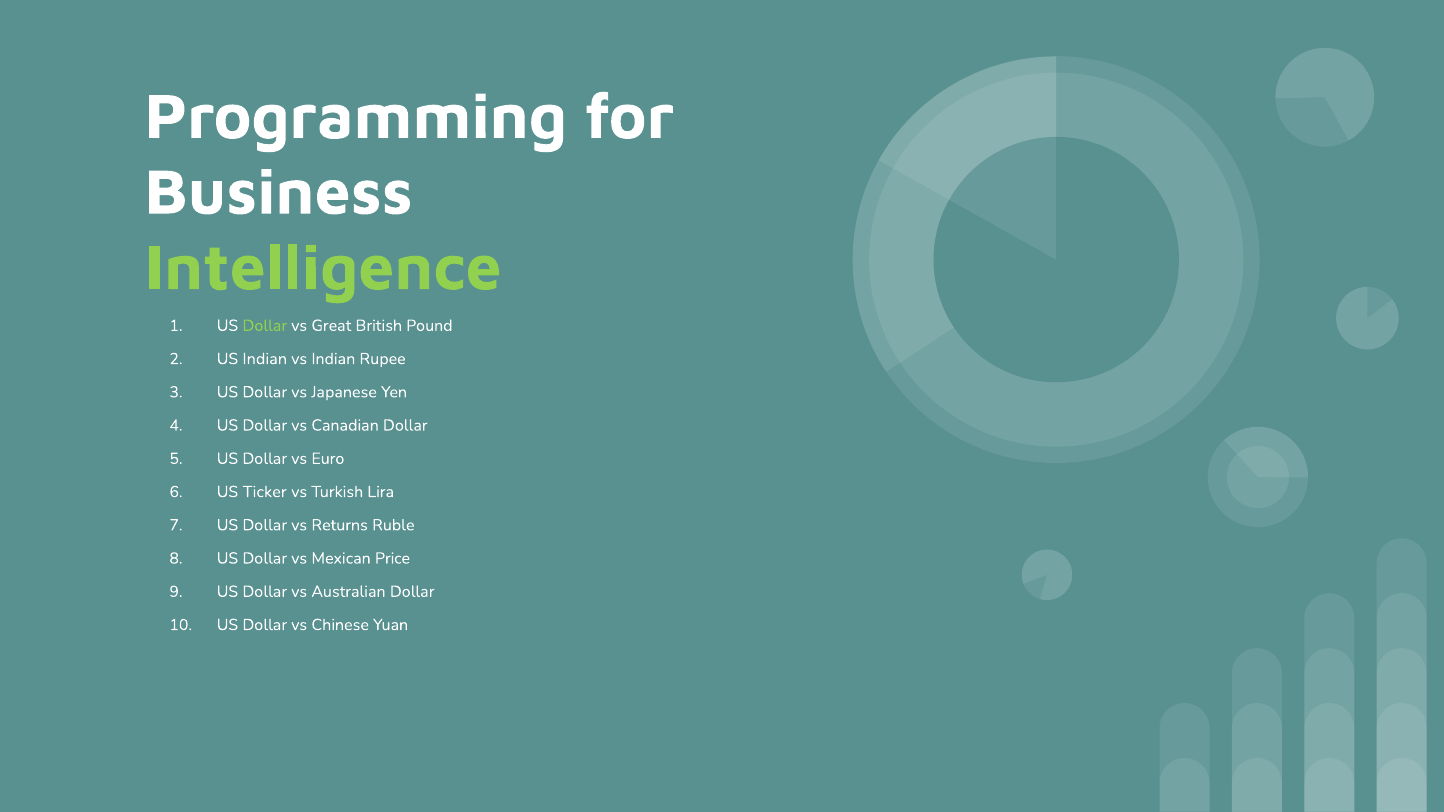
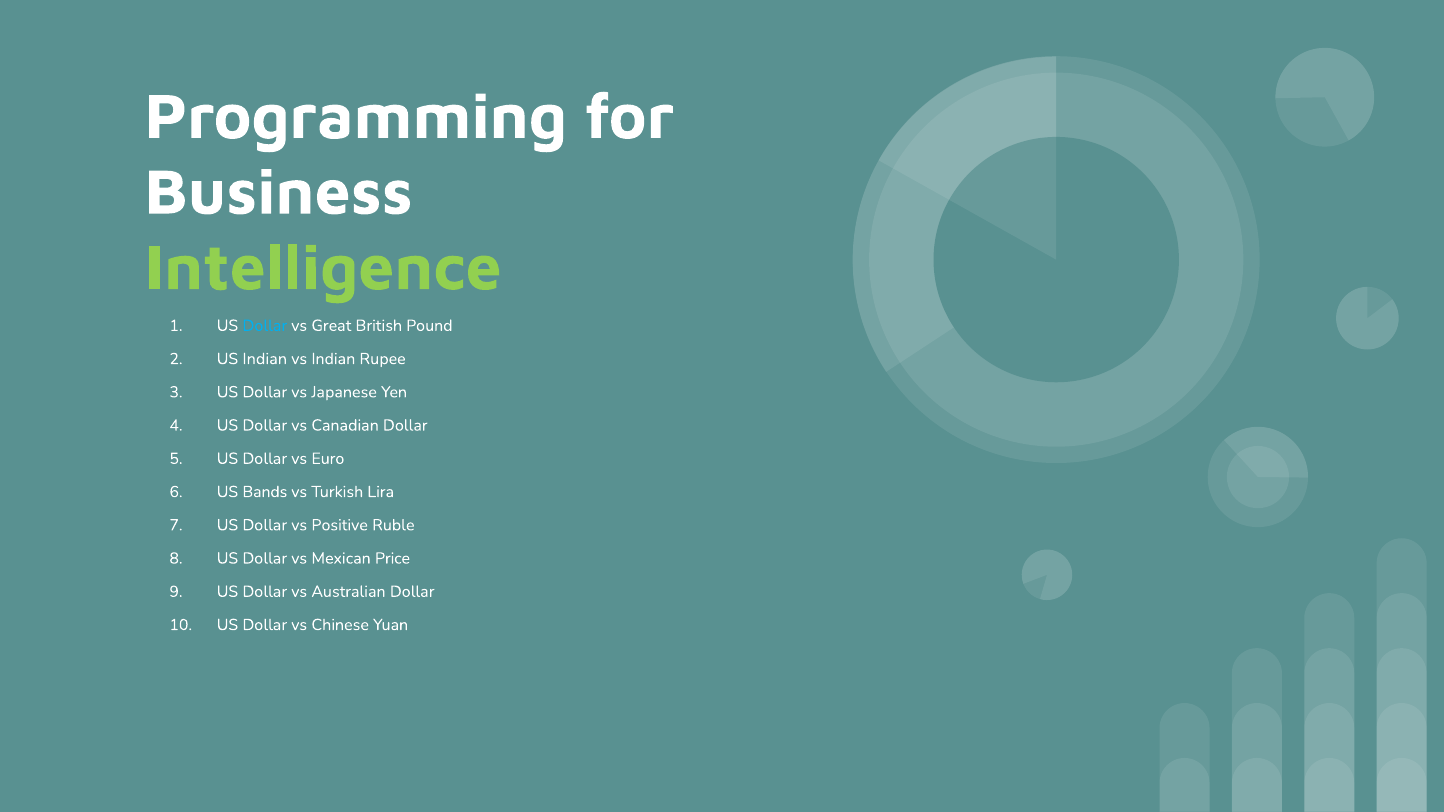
Dollar colour: light green -> light blue (265, 326)
Ticker: Ticker -> Bands (265, 492)
Returns: Returns -> Positive (340, 525)
